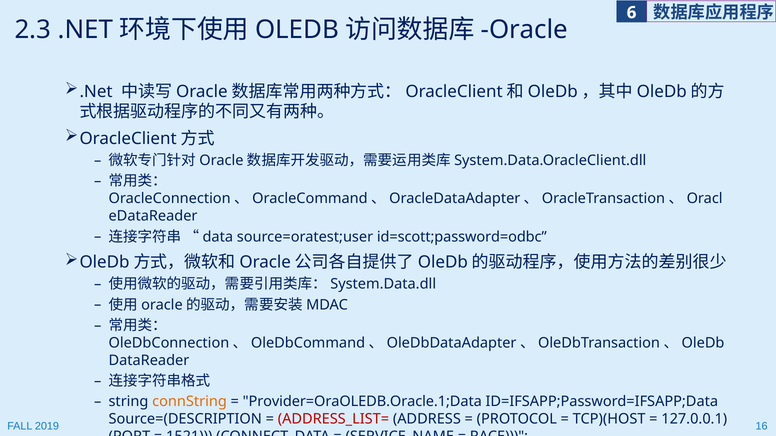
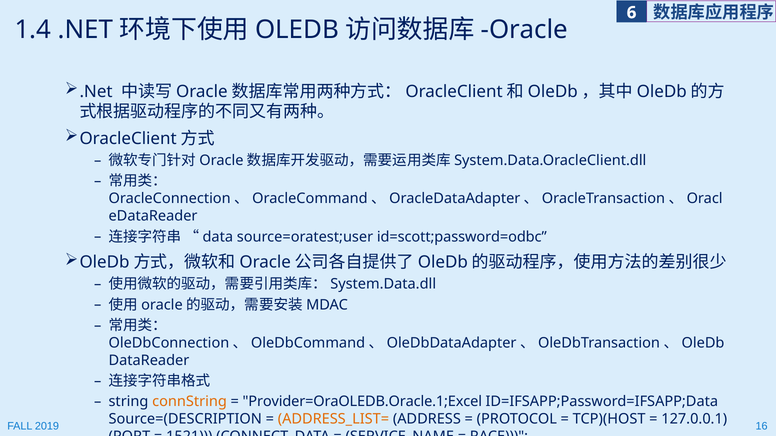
2.3: 2.3 -> 1.4 (33, 30)
Provider=OraOLEDB.Oracle.1;Data: Provider=OraOLEDB.Oracle.1;Data -> Provider=OraOLEDB.Oracle.1;Excel (362, 402)
ADDRESS_LIST= colour: red -> orange (333, 420)
